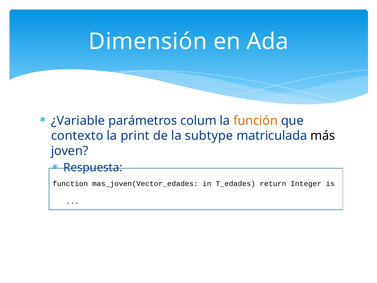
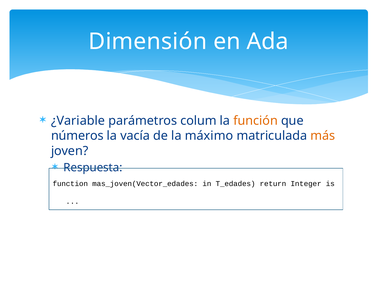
contexto: contexto -> números (77, 136)
print: print -> vacía (135, 136)
subtype: subtype -> máximo (209, 136)
más colour: black -> orange (323, 136)
